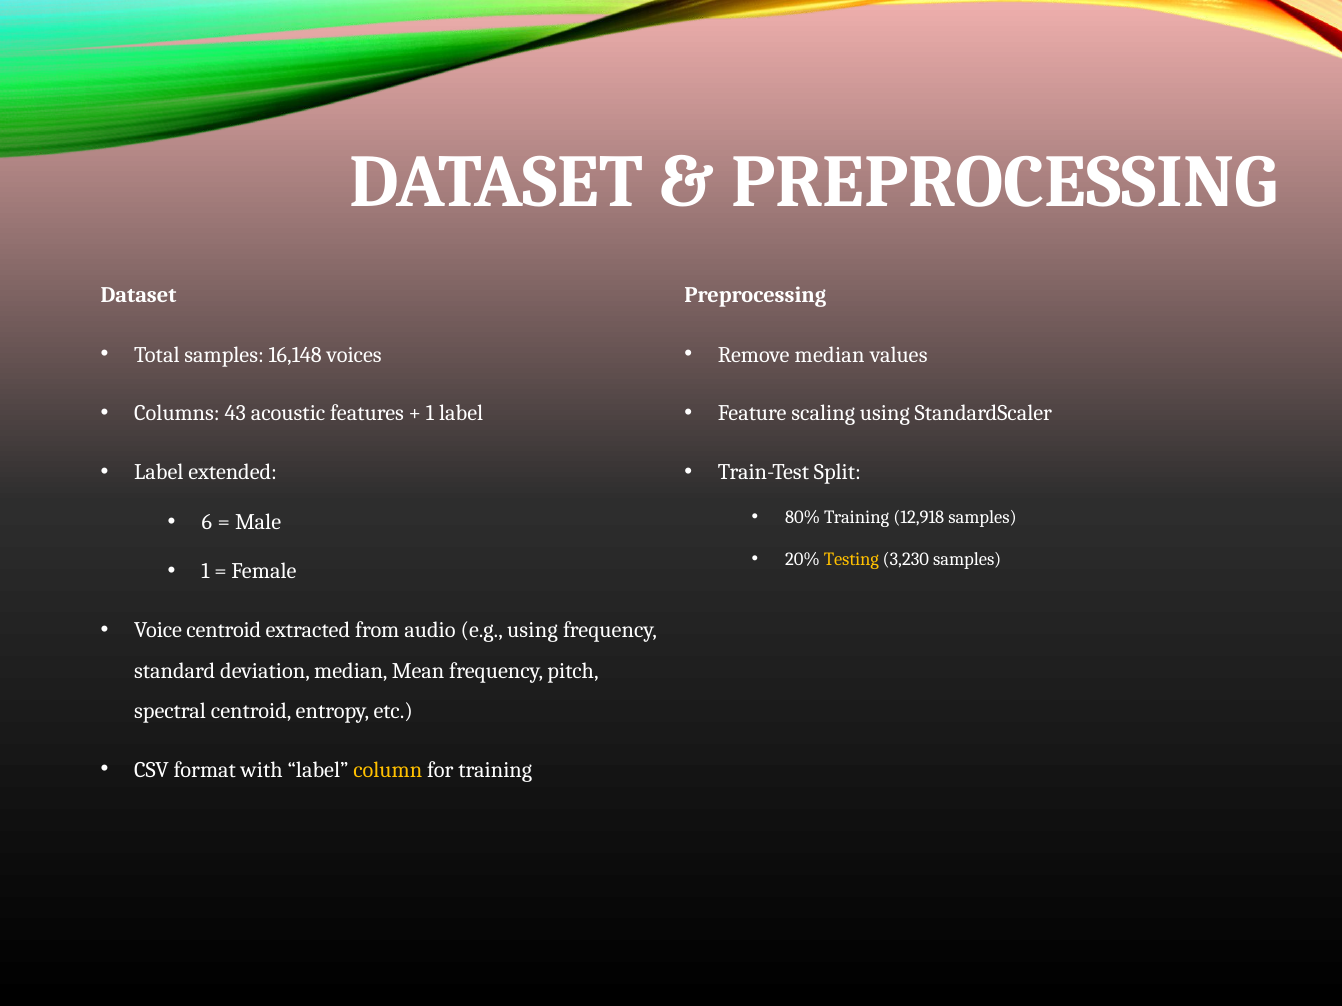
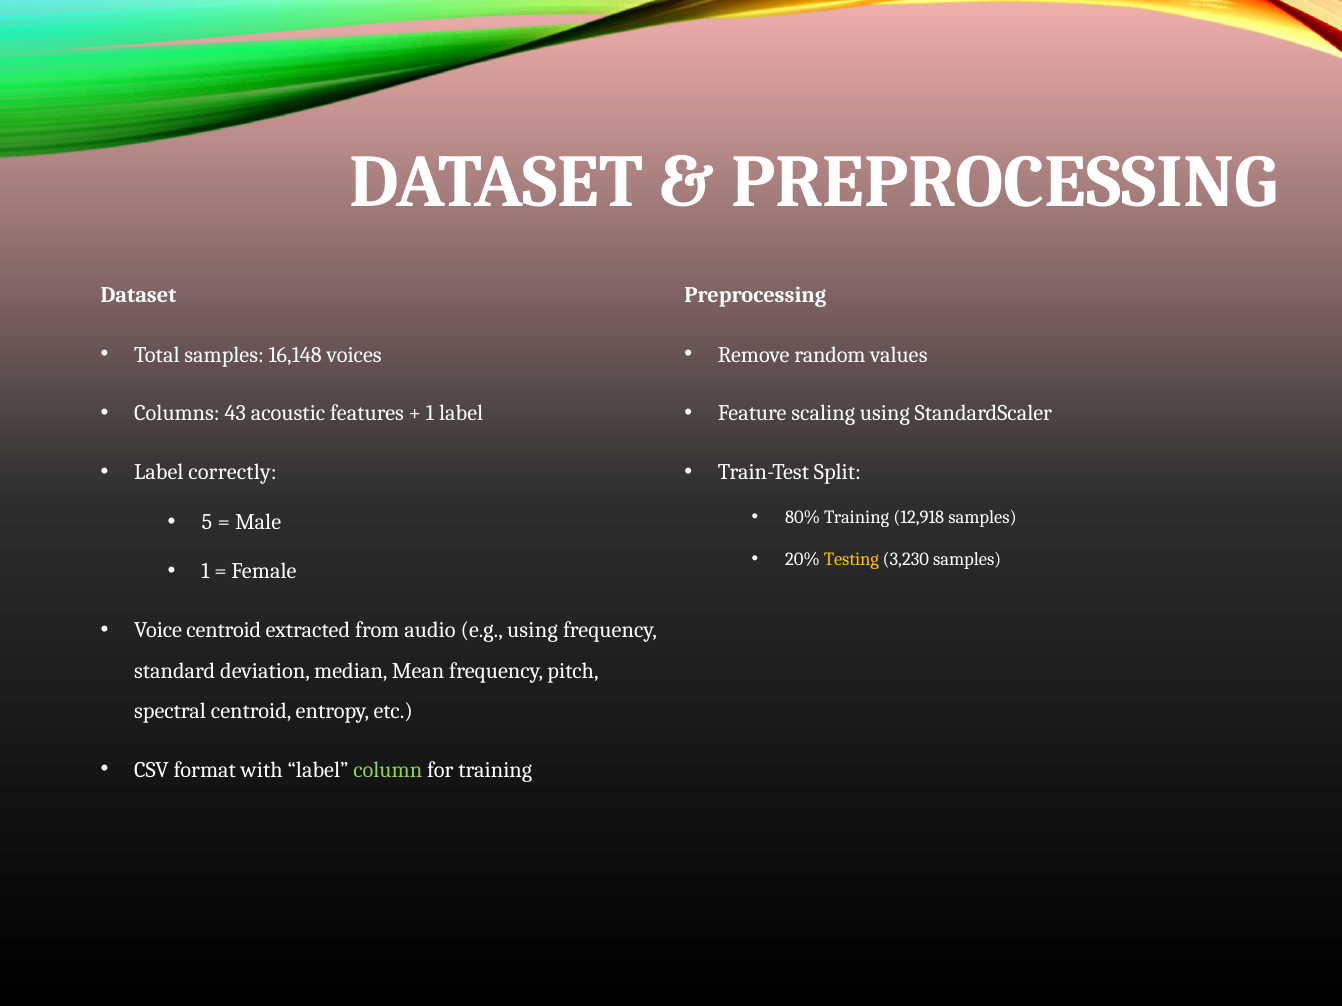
Remove median: median -> random (830, 355)
extended: extended -> correctly (233, 473)
6: 6 -> 5 (207, 522)
column colour: yellow -> light green (388, 770)
